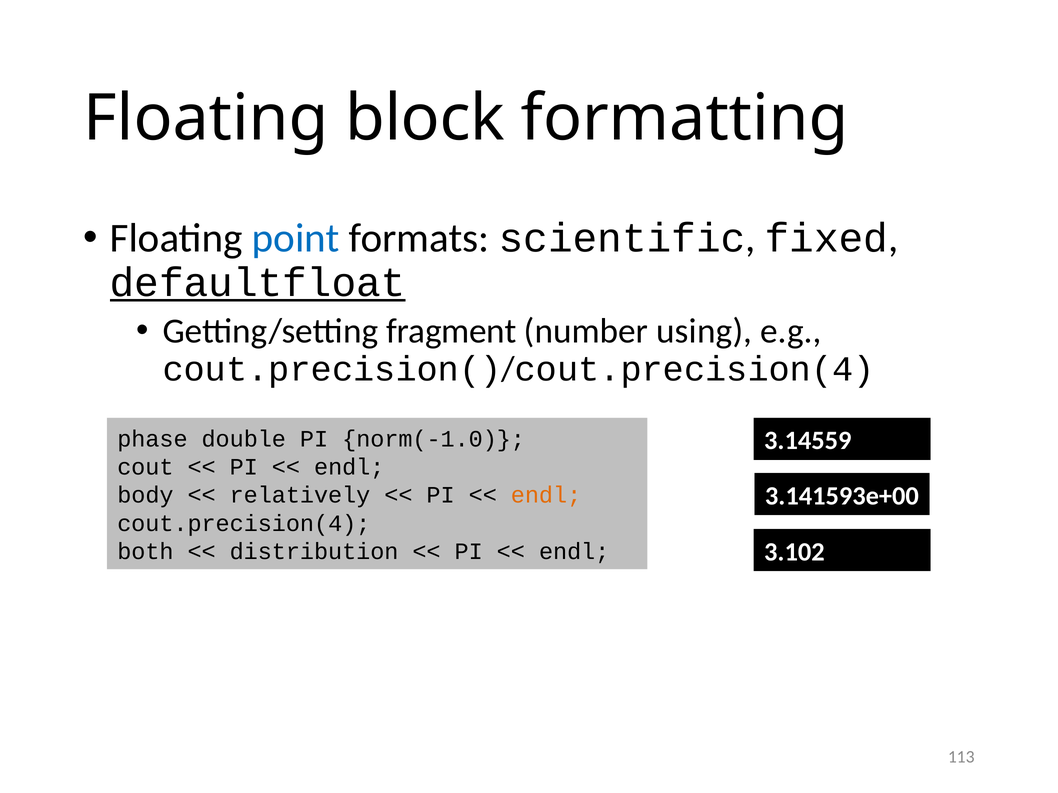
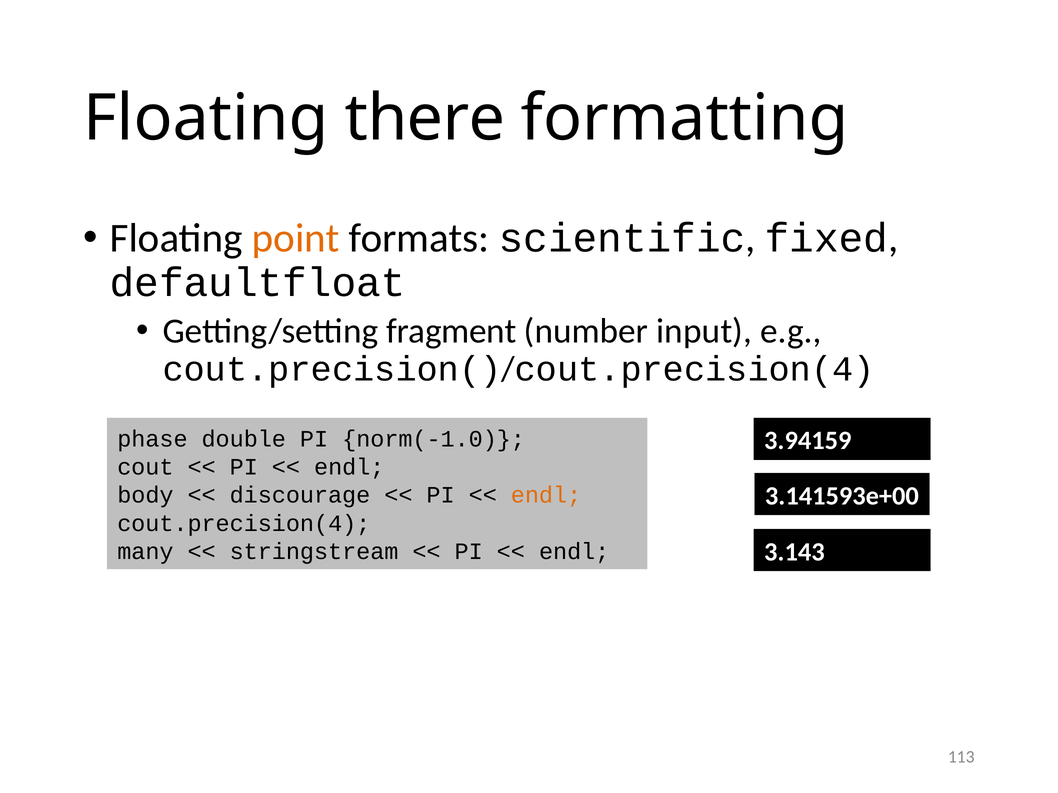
block: block -> there (425, 118)
point colour: blue -> orange (296, 238)
defaultfloat underline: present -> none (258, 283)
using: using -> input (704, 331)
3.14559: 3.14559 -> 3.94159 (808, 441)
relatively: relatively -> discourage (300, 495)
3.102: 3.102 -> 3.143 (794, 552)
both: both -> many (145, 552)
distribution: distribution -> stringstream (314, 552)
